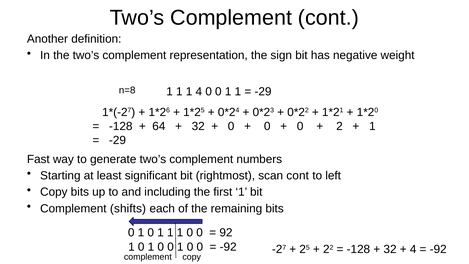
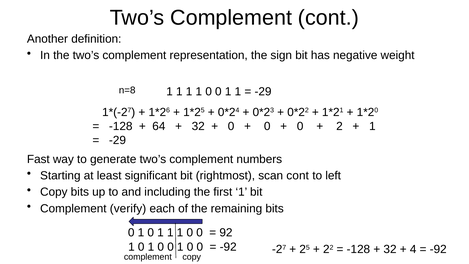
1 1 1 4: 4 -> 1 (199, 91)
shifts: shifts -> verify (128, 208)
